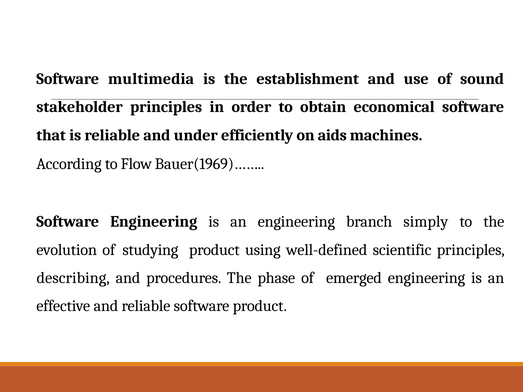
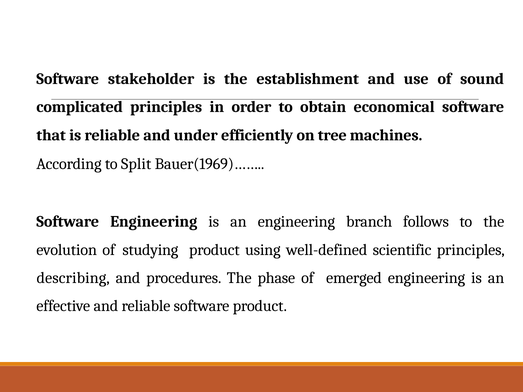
multimedia: multimedia -> stakeholder (151, 79)
stakeholder: stakeholder -> complicated (80, 107)
aids: aids -> tree (332, 135)
Flow: Flow -> Split (136, 164)
simply: simply -> follows (426, 222)
